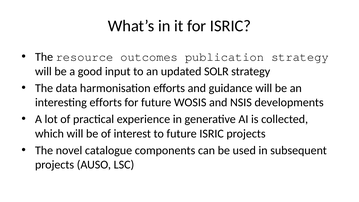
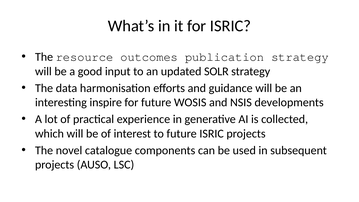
interesting efforts: efforts -> inspire (106, 102)
